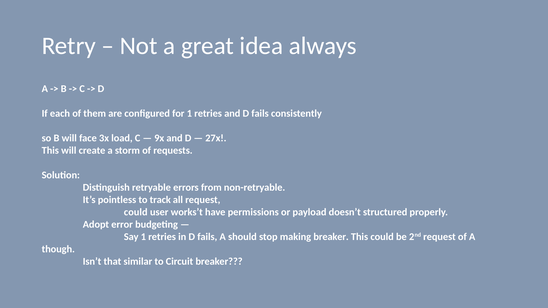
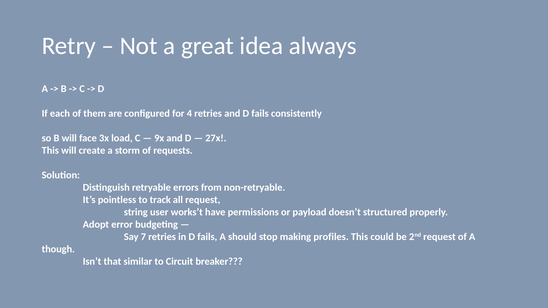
for 1: 1 -> 4 (189, 114)
could: could -> string (136, 212)
Say 1: 1 -> 7 (143, 237)
making breaker: breaker -> profiles (331, 237)
